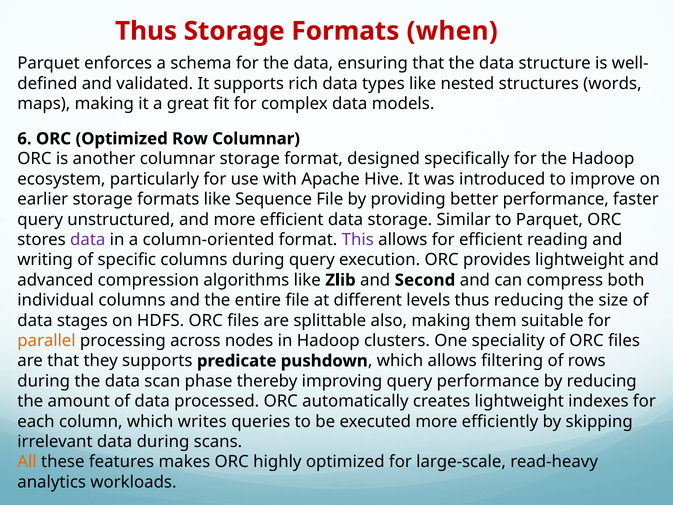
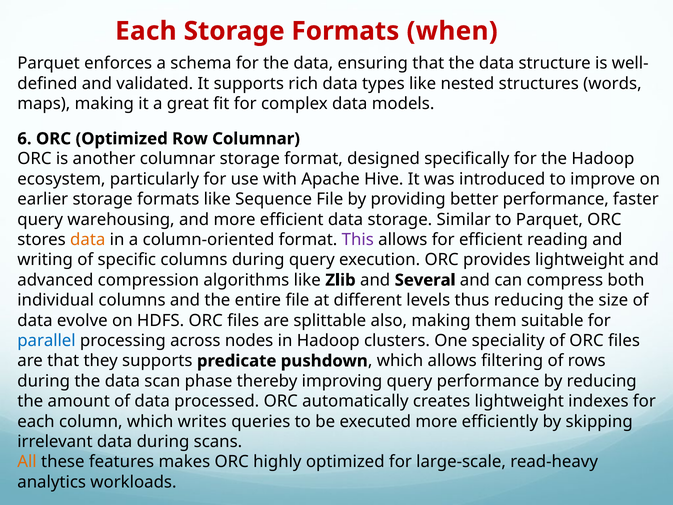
Thus: Thus -> Each (146, 31)
unstructured: unstructured -> warehousing (121, 219)
data colour: purple -> orange (88, 240)
Second: Second -> Several (425, 280)
stages: stages -> evolve (82, 320)
parallel colour: orange -> blue (46, 341)
